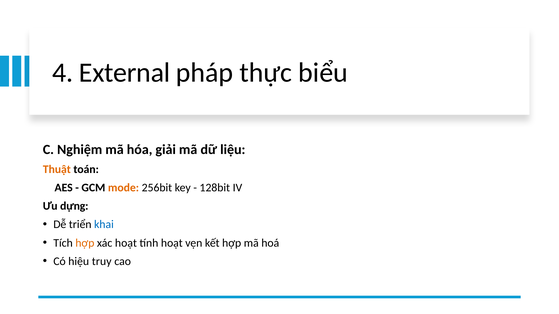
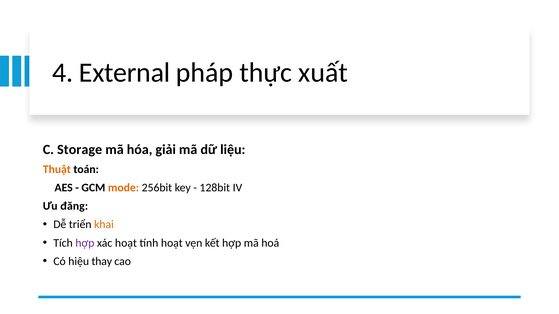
biểu: biểu -> xuất (323, 73)
Nghiệm: Nghiệm -> Storage (80, 150)
dựng: dựng -> đăng (74, 206)
khai colour: blue -> orange (104, 225)
hợp colour: orange -> purple (85, 243)
truy: truy -> thay (102, 262)
